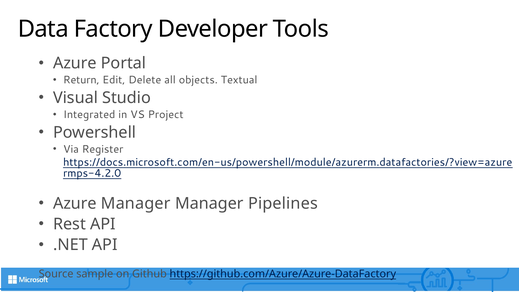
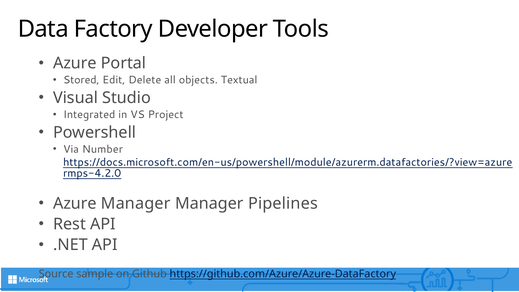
Return: Return -> Stored (81, 80)
Register: Register -> Number (103, 149)
